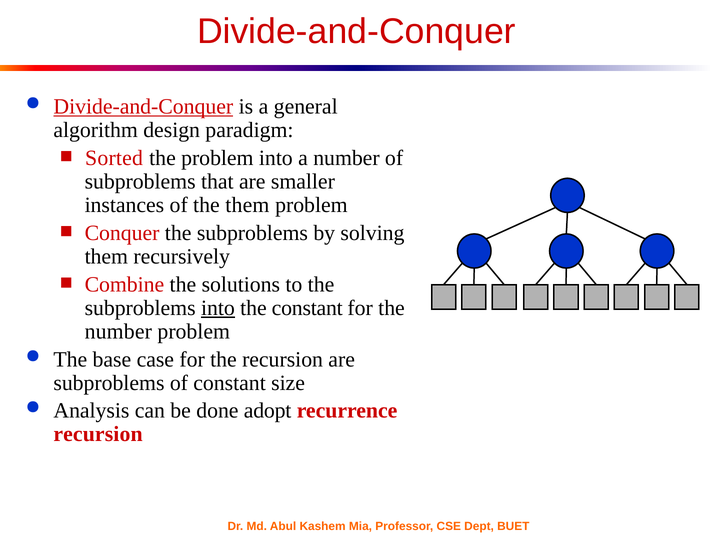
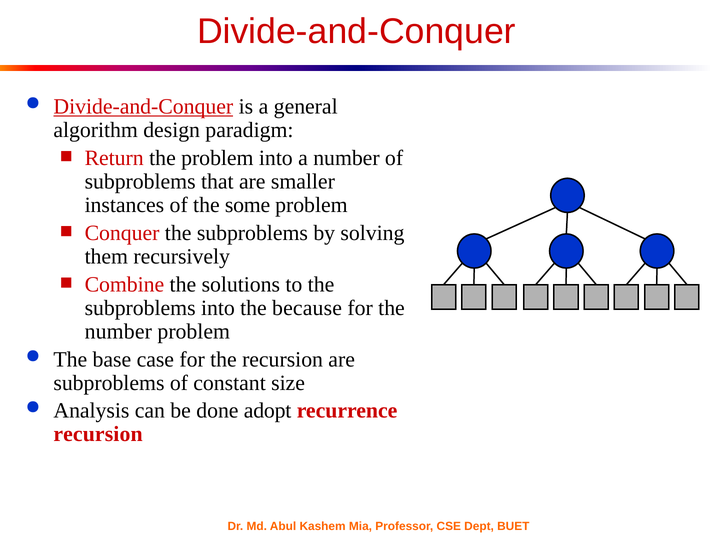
Sorted: Sorted -> Return (114, 158)
the them: them -> some (248, 205)
into underline: present -> none (218, 308)
the constant: constant -> because (307, 308)
